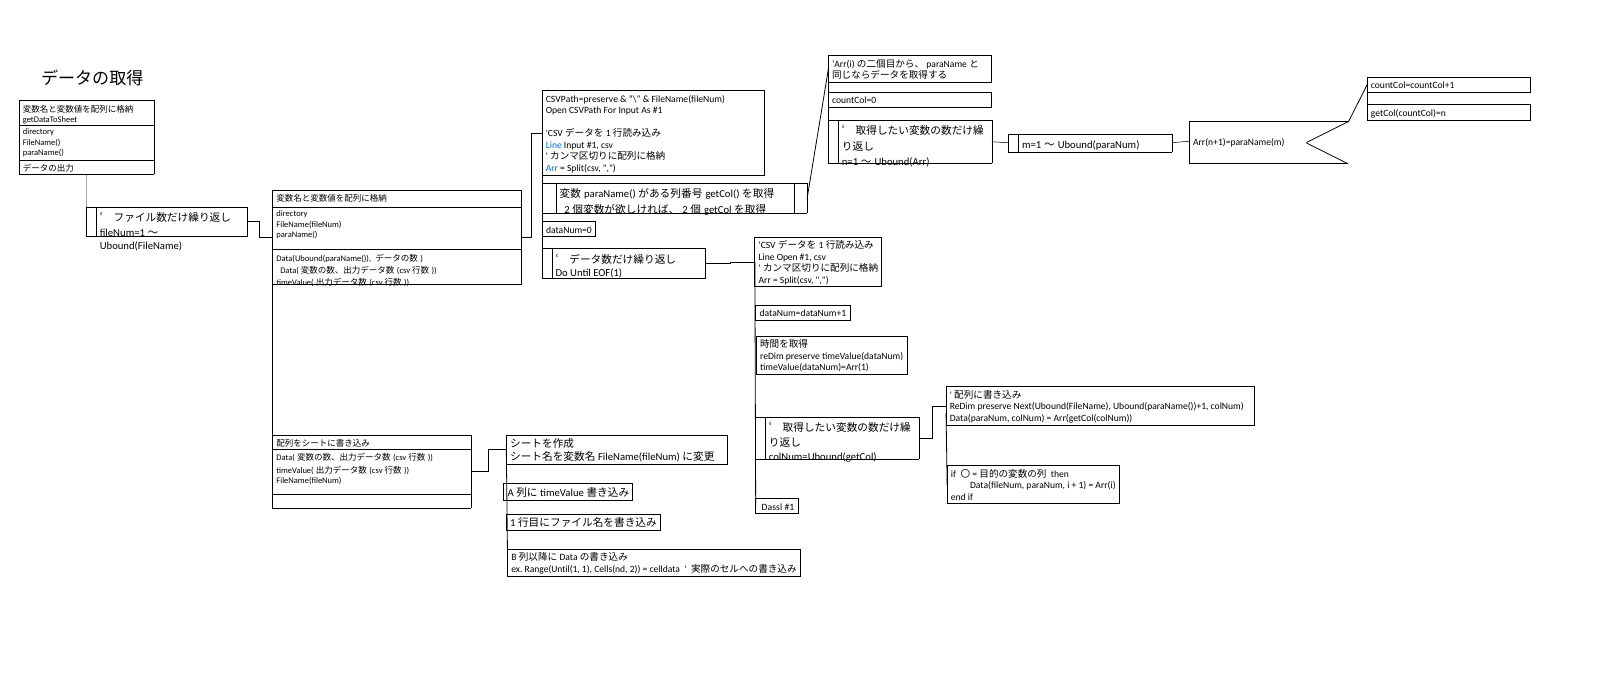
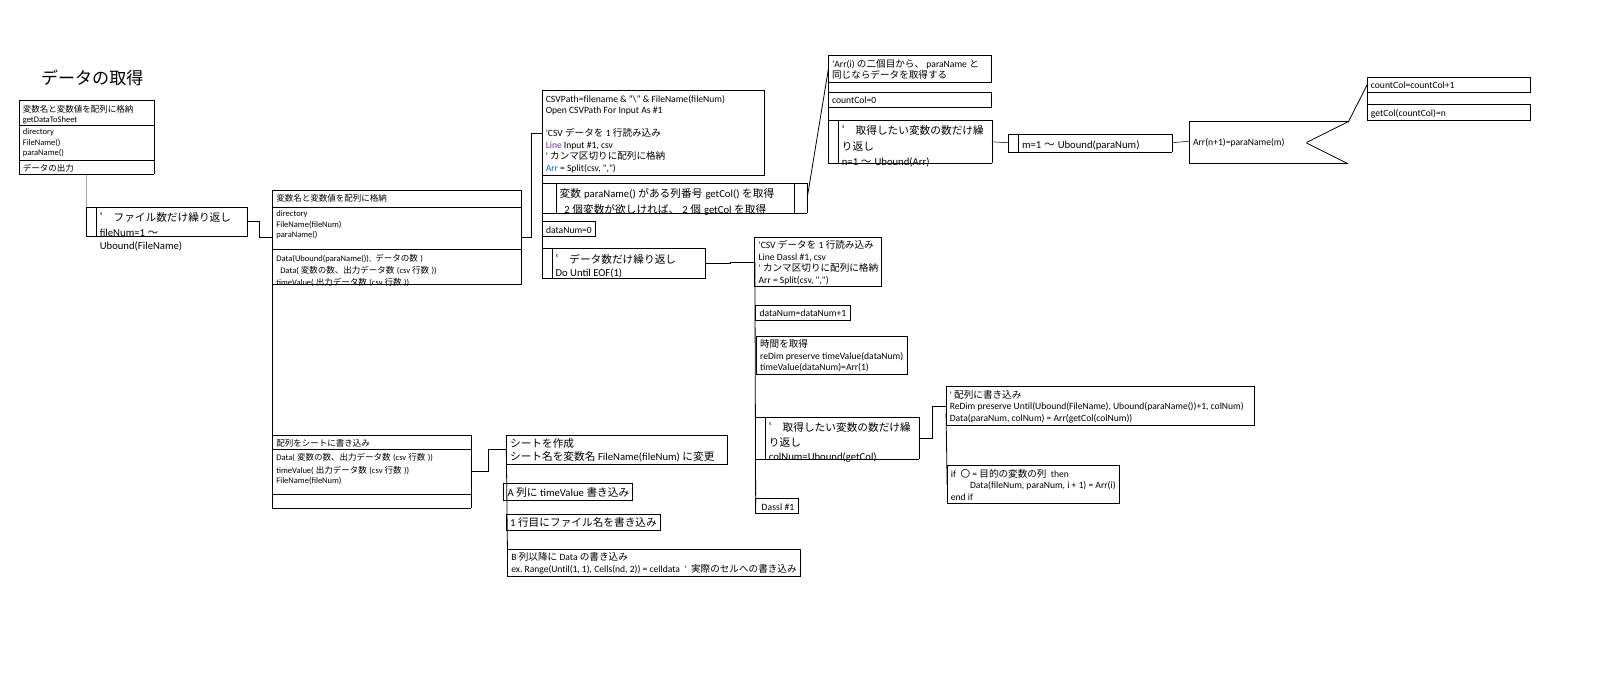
CSVPath=preserve: CSVPath=preserve -> CSVPath=filename (582, 99)
Line colour: blue -> purple (554, 145)
Line Open: Open -> Dassl (787, 257)
Next(Ubound(FileName: Next(Ubound(FileName -> Until(Ubound(FileName (1062, 407)
